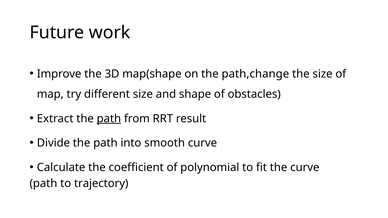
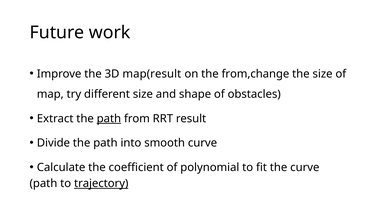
map(shape: map(shape -> map(result (152, 74)
path,change: path,change -> from,change (255, 74)
trajectory underline: none -> present (101, 184)
